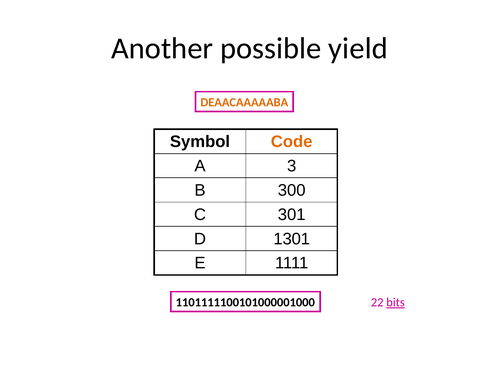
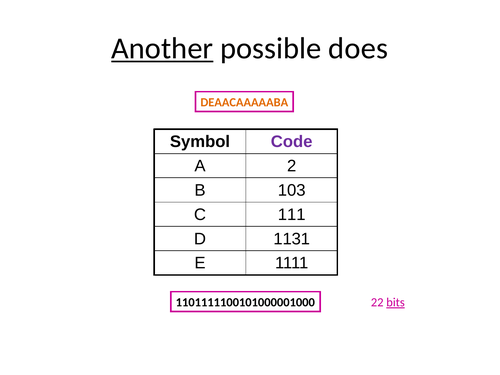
Another underline: none -> present (162, 48)
yield: yield -> does (358, 48)
Code colour: orange -> purple (292, 142)
3: 3 -> 2 (292, 166)
300: 300 -> 103 (292, 190)
301: 301 -> 111 (292, 215)
1301: 1301 -> 1131 (292, 239)
